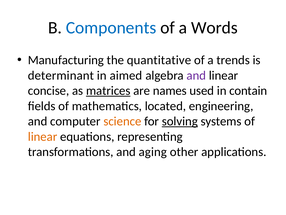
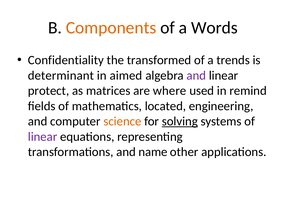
Components colour: blue -> orange (111, 28)
Manufacturing: Manufacturing -> Confidentiality (66, 60)
quantitative: quantitative -> transformed (159, 60)
concise: concise -> protect (49, 91)
matrices underline: present -> none (108, 91)
names: names -> where (170, 91)
contain: contain -> remind (248, 91)
linear colour: orange -> purple (43, 136)
aging: aging -> name (153, 152)
